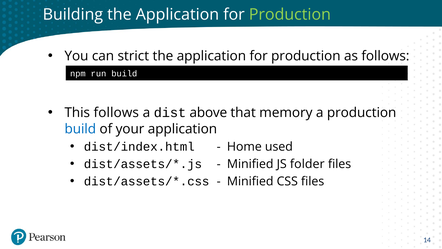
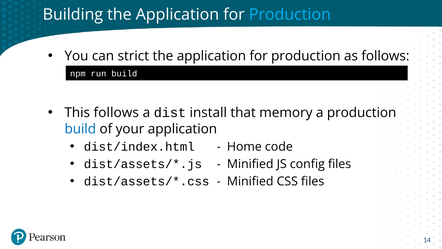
Production colour: light green -> light blue (290, 15)
above: above -> install (208, 113)
used: used -> code (279, 147)
folder: folder -> config (307, 164)
